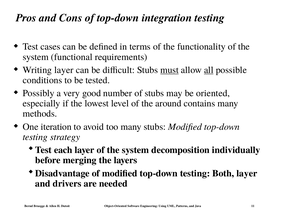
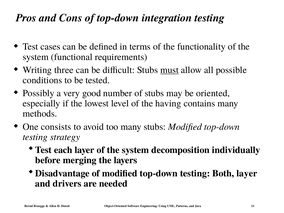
Writing layer: layer -> three (64, 70)
all underline: present -> none (209, 70)
around: around -> having (168, 103)
iteration: iteration -> consists (56, 127)
